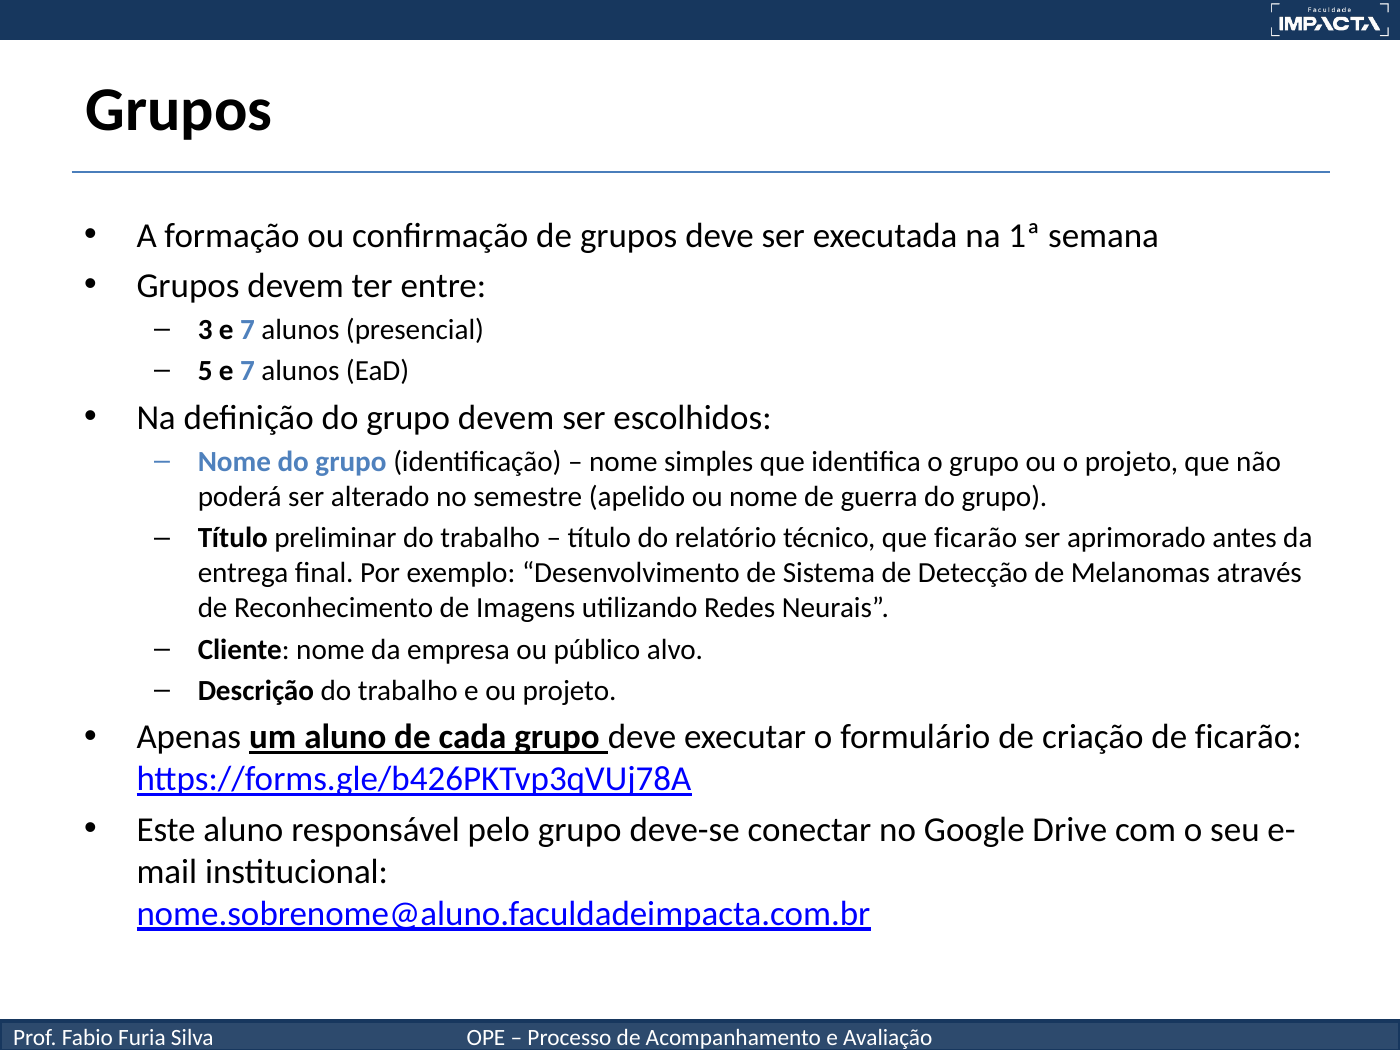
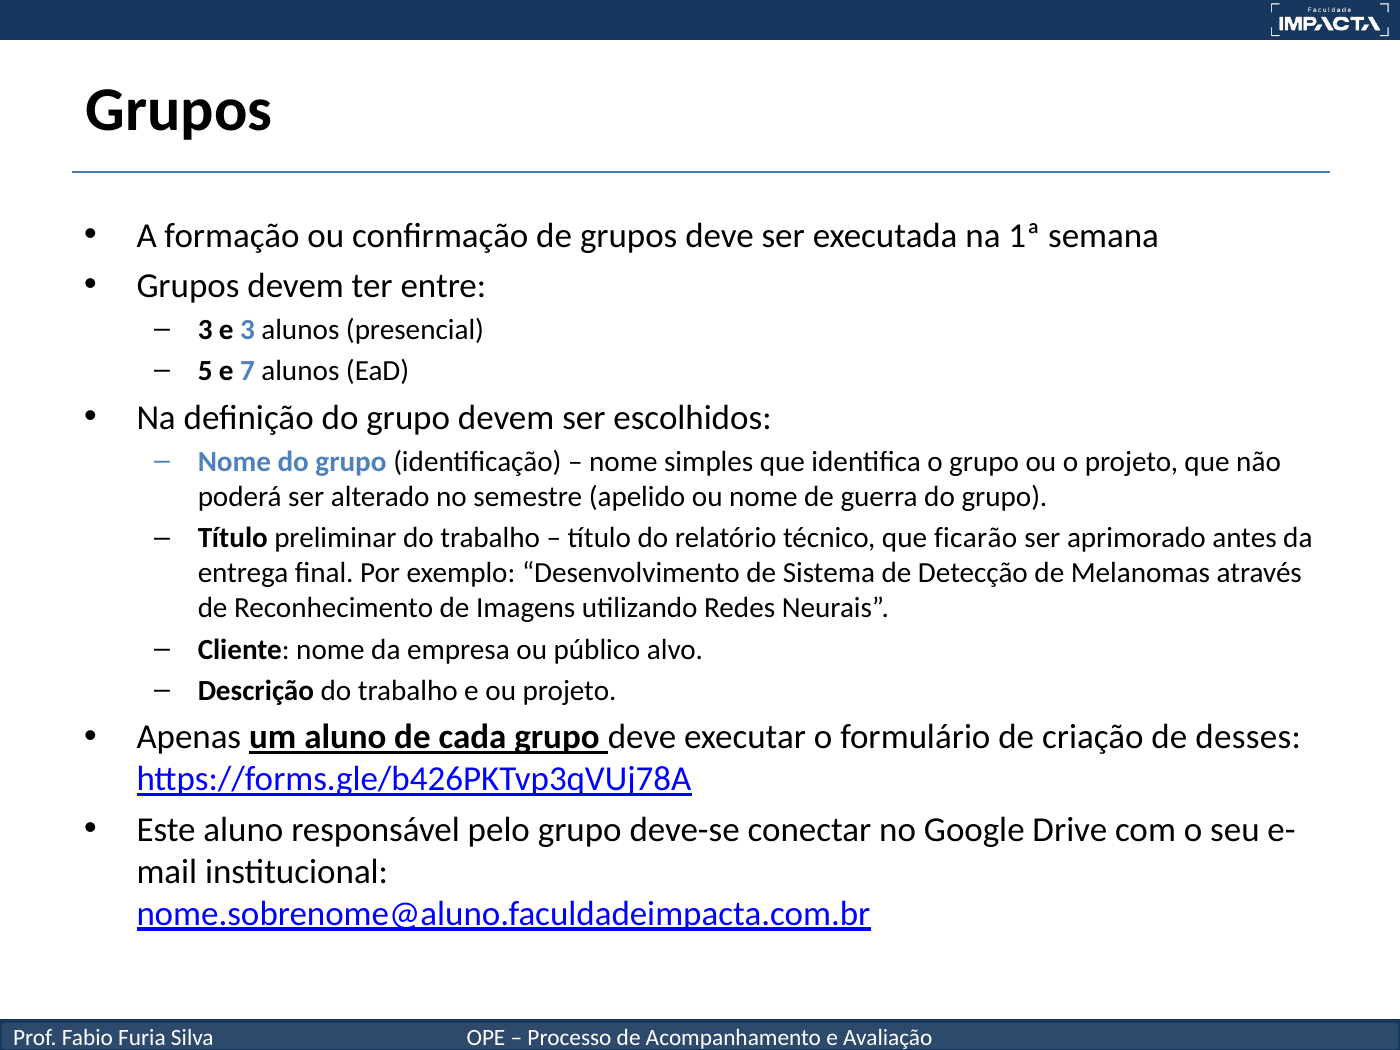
3 e 7: 7 -> 3 (248, 330)
de ficarão: ficarão -> desses (1248, 737)
